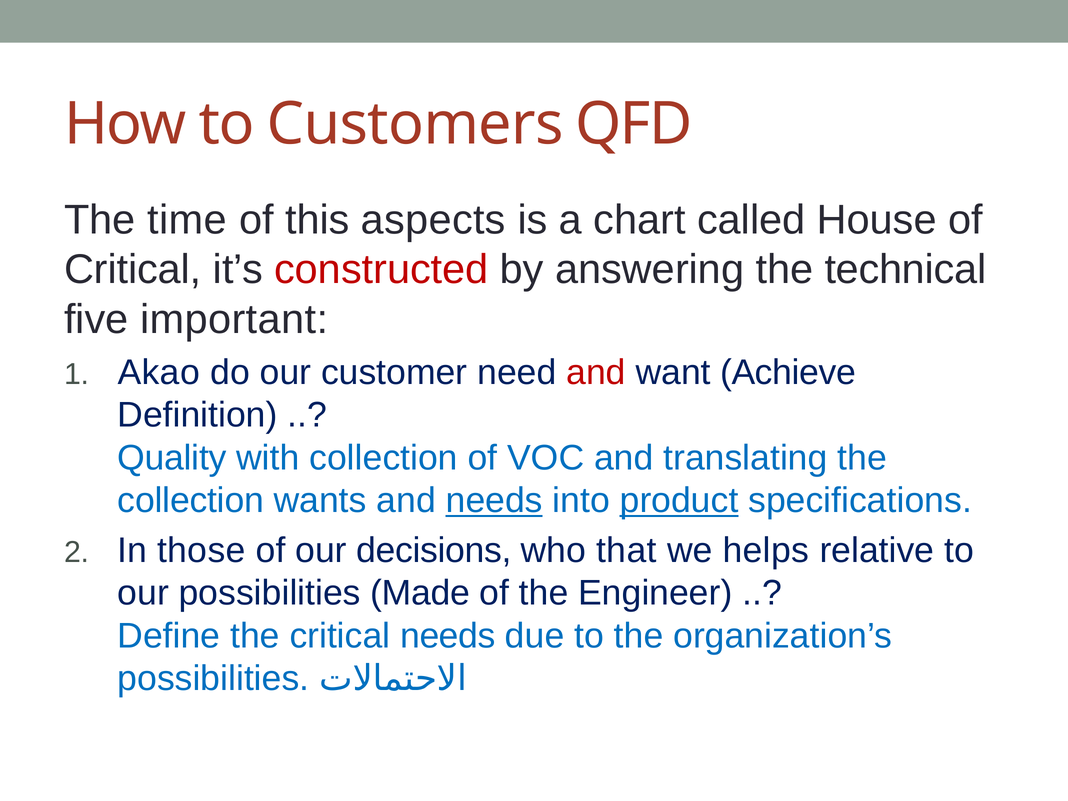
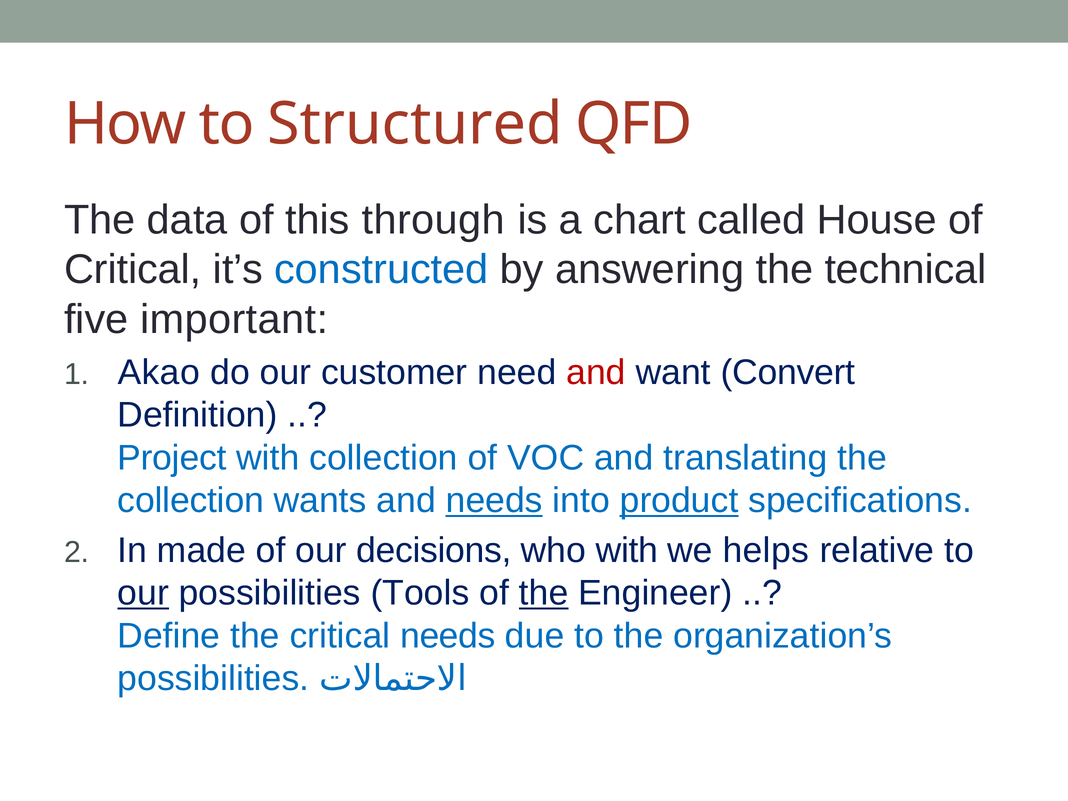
Customers: Customers -> Structured (415, 124)
time: time -> data (187, 220)
aspects: aspects -> through (433, 220)
constructed colour: red -> blue (381, 270)
Achieve: Achieve -> Convert (788, 372)
Quality: Quality -> Project (172, 458)
those: those -> made (201, 550)
who that: that -> with (627, 550)
our underline: none -> present (143, 593)
Made: Made -> Tools (420, 593)
the underline: none -> present (544, 593)
